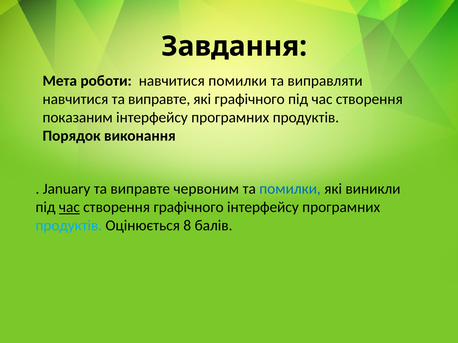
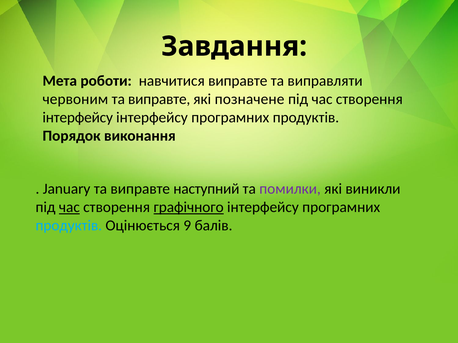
навчитися помилки: помилки -> виправте (238, 81)
навчитися: навчитися -> червоним (75, 99)
які графічного: графічного -> позначене (250, 99)
показаним: показаним -> інтерфейсу (78, 118)
червоним: червоним -> наступний (206, 189)
помилки colour: blue -> purple (290, 189)
графічного underline: none -> present (189, 207)
8: 8 -> 9 (187, 226)
